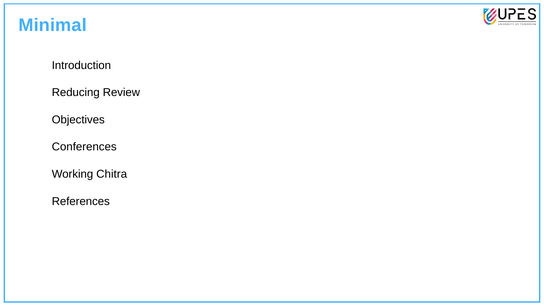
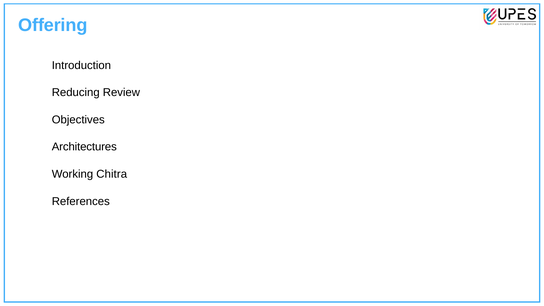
Minimal: Minimal -> Offering (53, 25)
Conferences: Conferences -> Architectures (84, 147)
